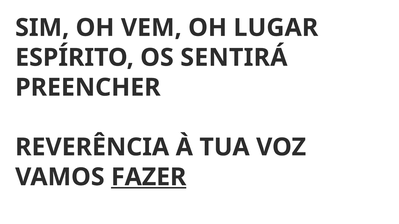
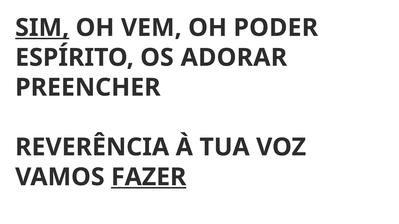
SIM underline: none -> present (42, 28)
LUGAR: LUGAR -> PODER (276, 28)
SENTIRÁ: SENTIRÁ -> ADORAR (234, 58)
